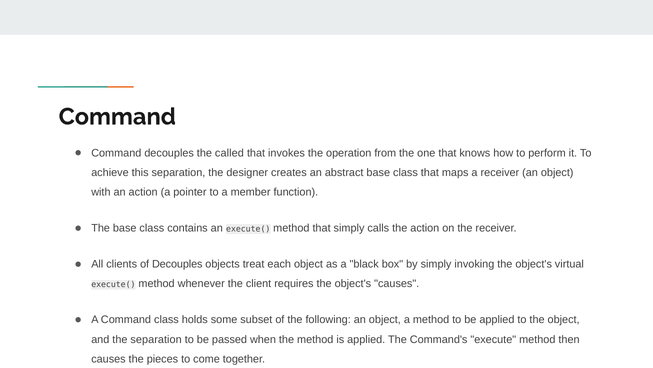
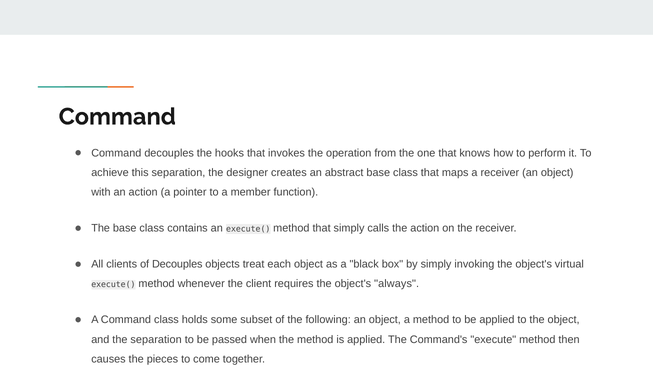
called: called -> hooks (229, 153)
object's causes: causes -> always (397, 283)
